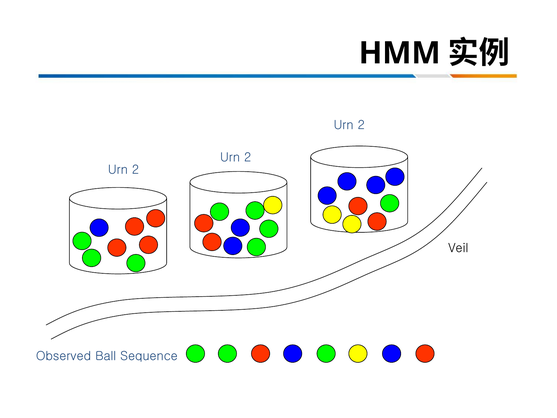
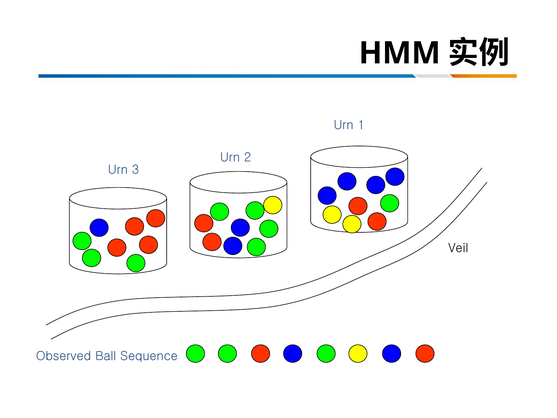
2: 2 -> 1 (361, 125)
2: 2 -> 3 (136, 170)
